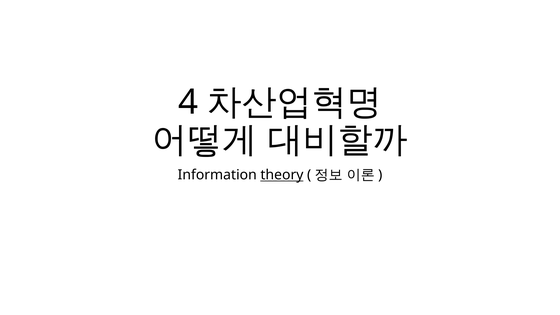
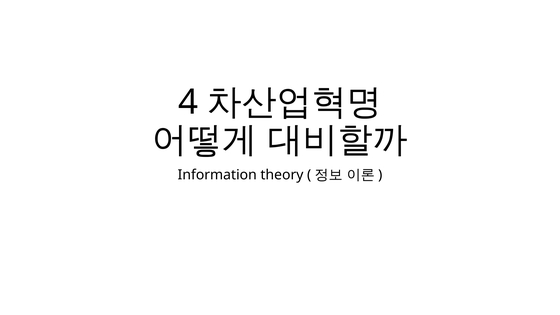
theory underline: present -> none (282, 175)
